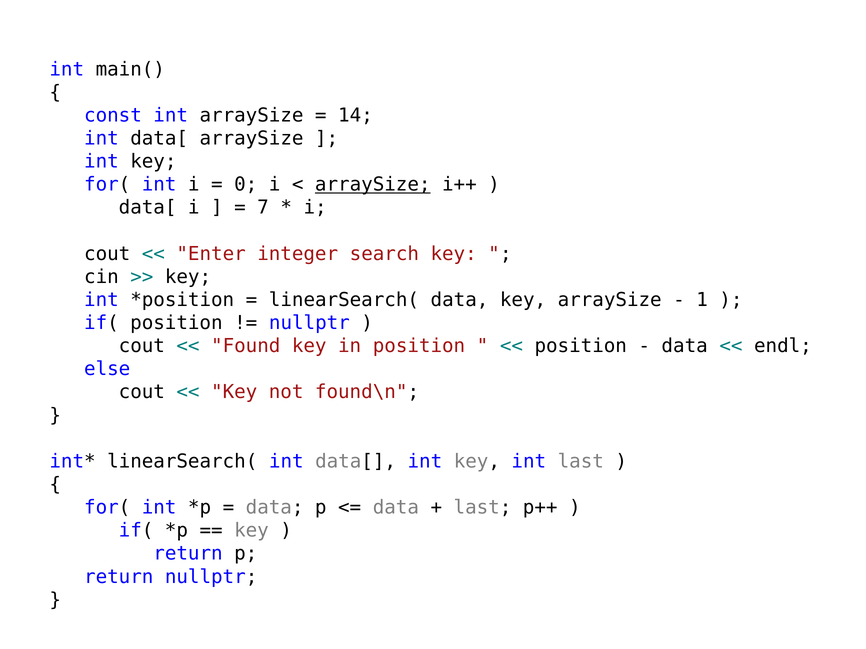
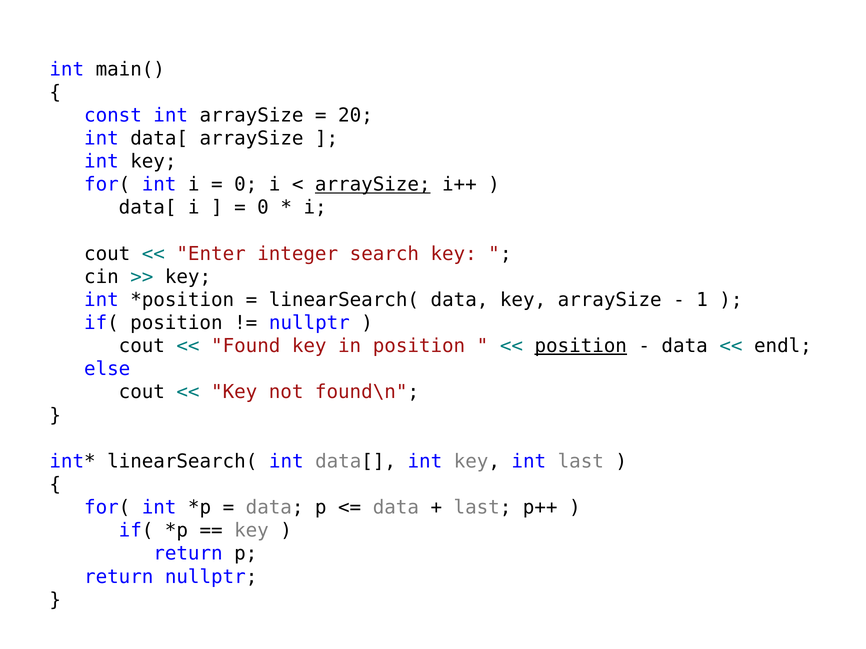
14: 14 -> 20 (355, 115)
7: 7 -> 0 (263, 208)
position underline: none -> present (581, 346)
